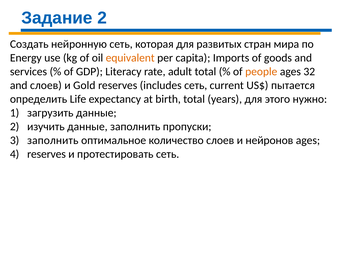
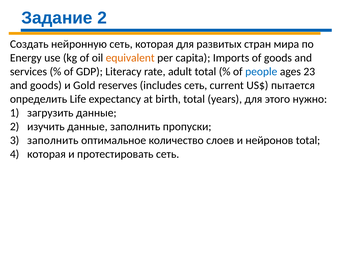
people colour: orange -> blue (261, 72)
32: 32 -> 23 (309, 72)
and слоев: слоев -> goods (46, 85)
нейронов ages: ages -> total (308, 140)
reserves: reserves -> которая (46, 154)
